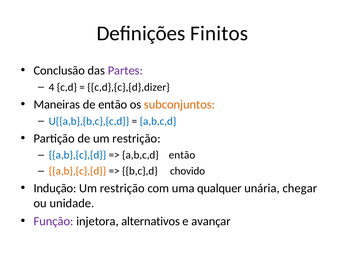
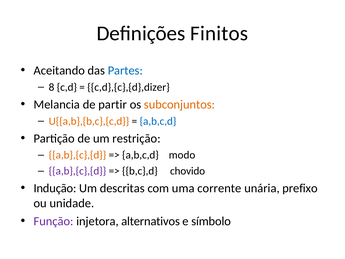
Conclusão: Conclusão -> Aceitando (59, 70)
Partes colour: purple -> blue (125, 70)
4: 4 -> 8 (52, 87)
Maneiras: Maneiras -> Melancia (57, 104)
de então: então -> partir (113, 104)
U{{a,b},{b,c},{c,d colour: blue -> orange (89, 121)
a,b},{c},{d colour: blue -> orange (77, 155)
a,b,c,d então: então -> modo (182, 155)
a,b},{c},{d colour: orange -> purple (77, 171)
restrição: restrição -> descritas (122, 188)
qualquer: qualquer -> corrente (219, 188)
chegar: chegar -> prefixo (300, 188)
avançar: avançar -> símbolo (211, 221)
